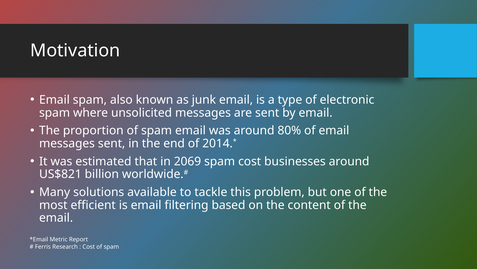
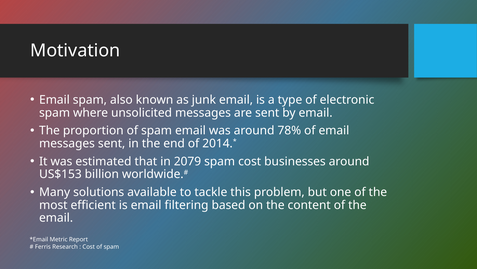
80%: 80% -> 78% (289, 130)
2069: 2069 -> 2079 (187, 161)
US$821: US$821 -> US$153 (60, 174)
